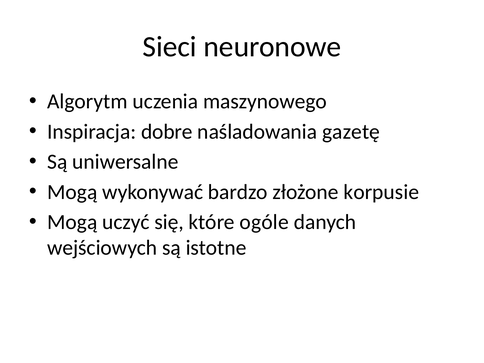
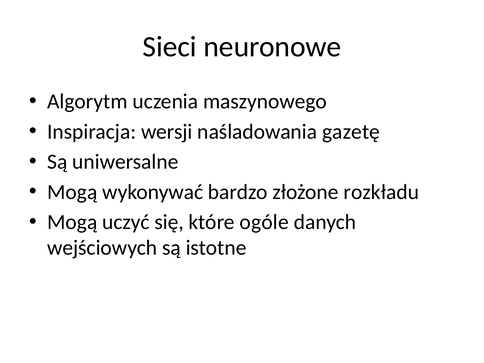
dobre: dobre -> wersji (167, 132)
korpusie: korpusie -> rozkładu (381, 192)
